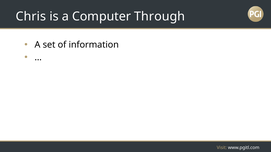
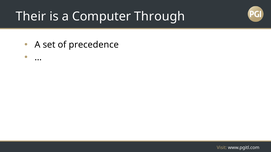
Chris: Chris -> Their (31, 16)
information: information -> precedence (94, 45)
